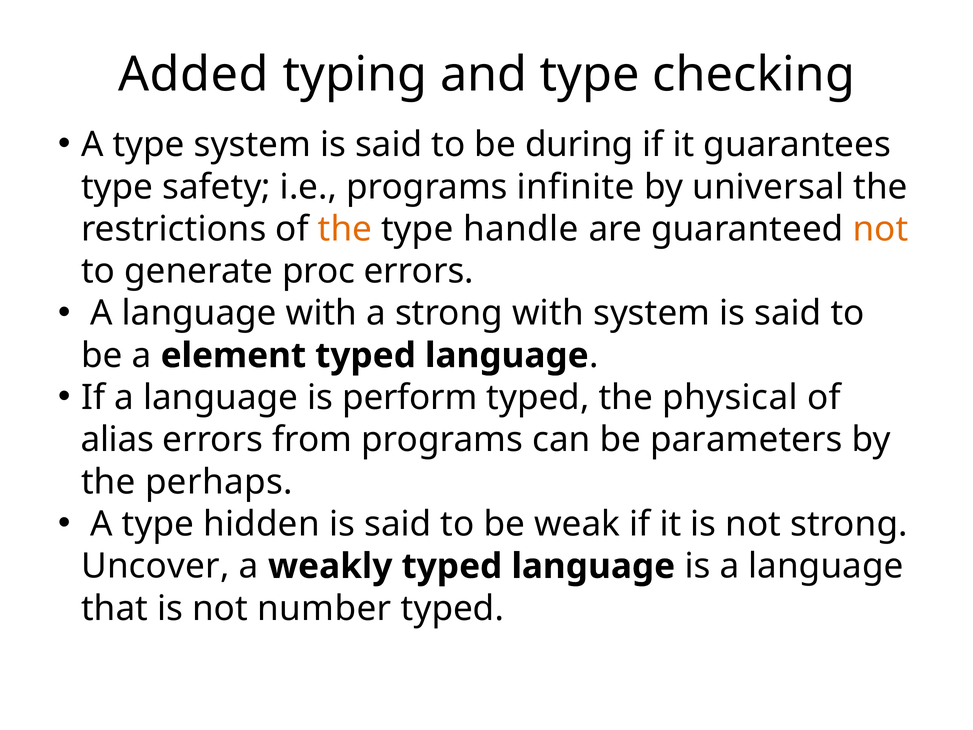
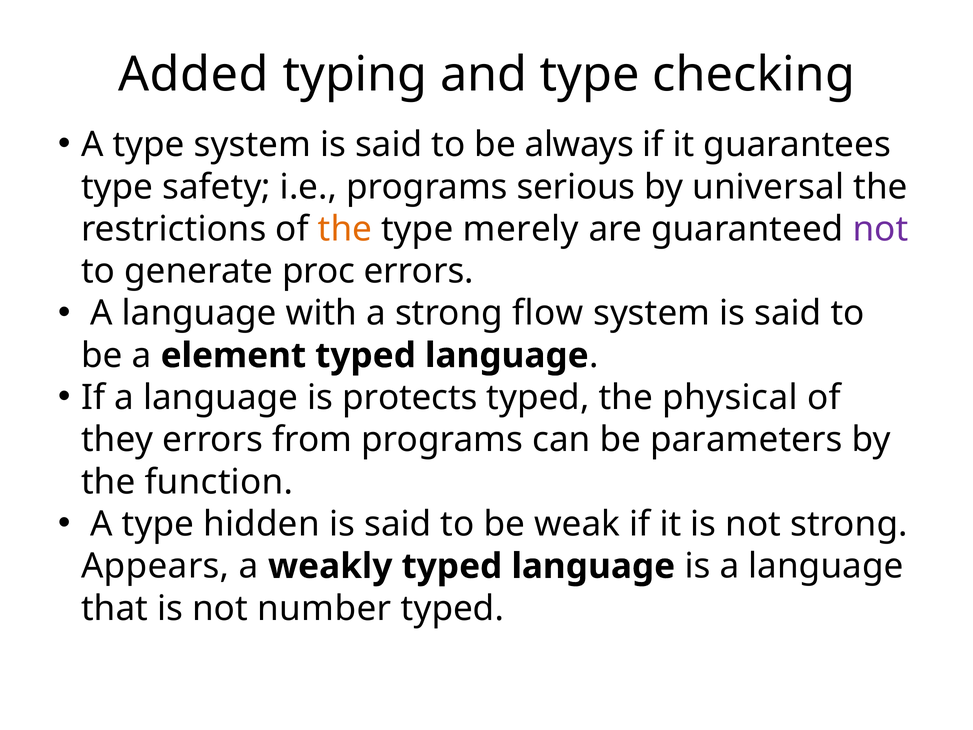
during: during -> always (579, 145)
infinite: infinite -> serious (576, 187)
handle: handle -> merely (521, 229)
not colour: orange -> purple (880, 229)
strong with: with -> flow (548, 313)
perform: perform -> protects (410, 398)
alias: alias -> they (117, 440)
perhaps: perhaps -> function (219, 482)
Uncover: Uncover -> Appears (155, 566)
